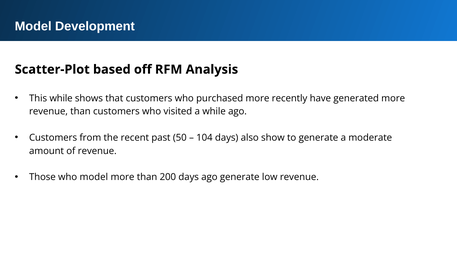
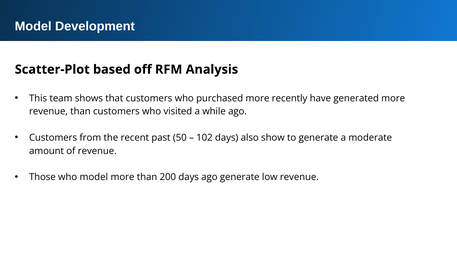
This while: while -> team (61, 98)
104: 104 -> 102 (204, 138)
